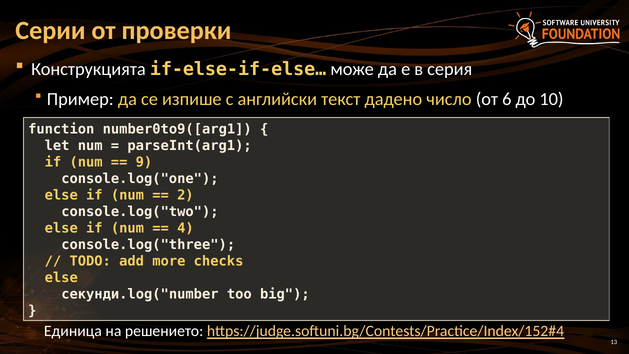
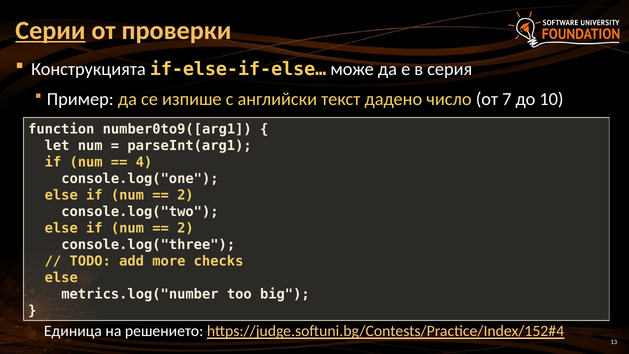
Серии underline: none -> present (50, 31)
6: 6 -> 7 (507, 99)
9: 9 -> 4 (144, 162)
4: 4 -> 2 (185, 228)
секунди.log("number: секунди.log("number -> metrics.log("number (140, 294)
